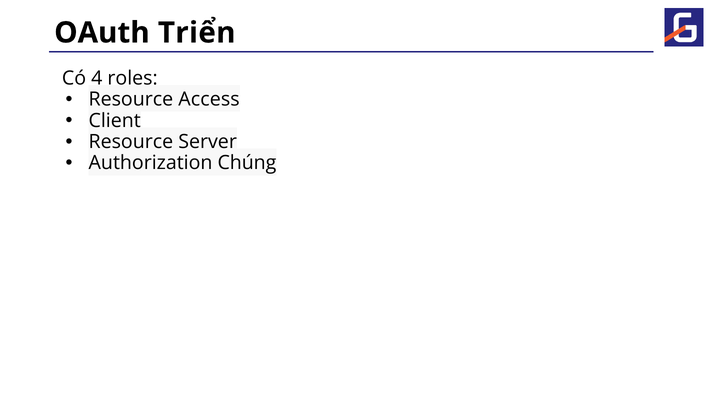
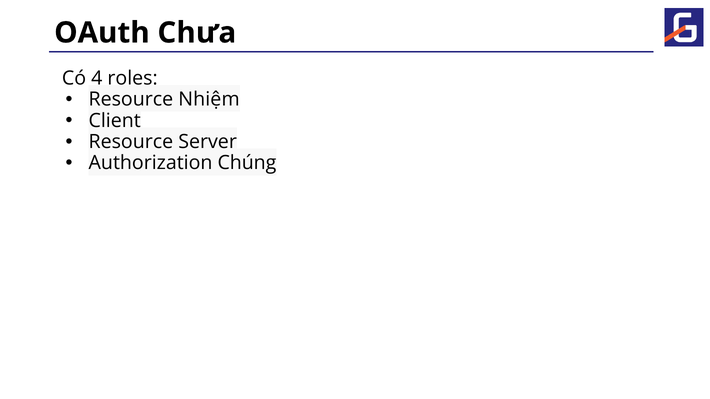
Triển: Triển -> Chưa (197, 33)
Access: Access -> Nhiệm (209, 100)
